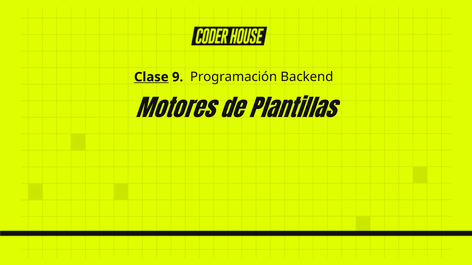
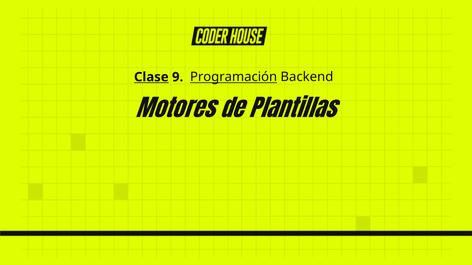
Programación underline: none -> present (234, 77)
